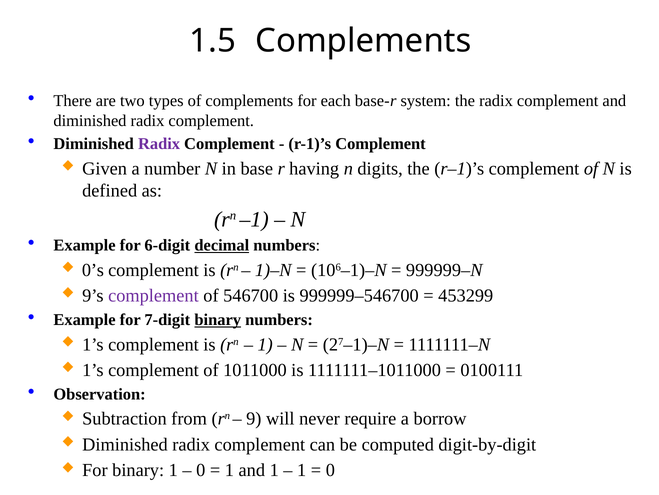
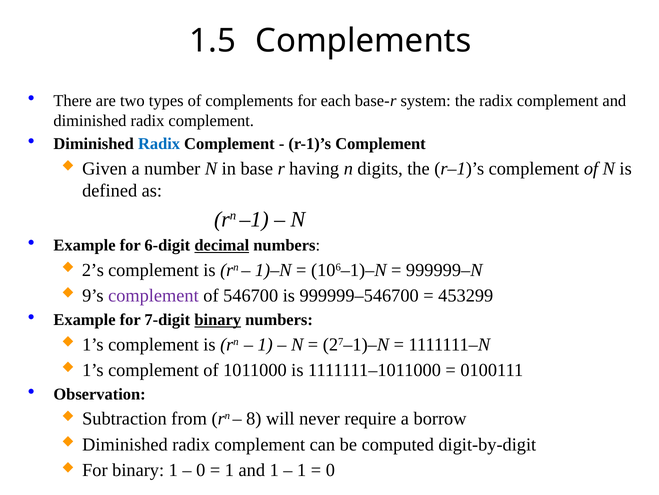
Radix colour: purple -> blue (159, 144)
0’s: 0’s -> 2’s (93, 270)
9: 9 -> 8 (254, 418)
